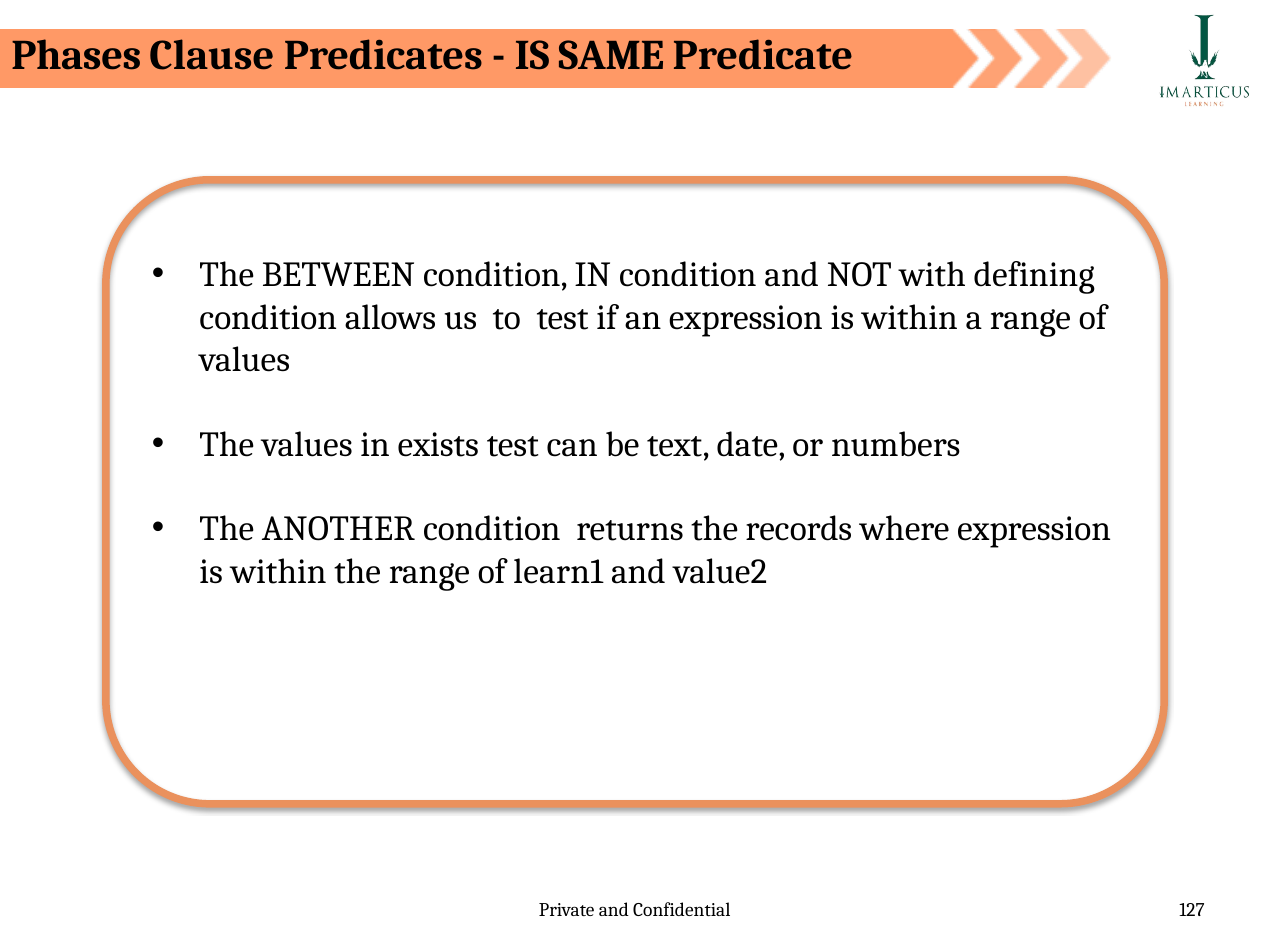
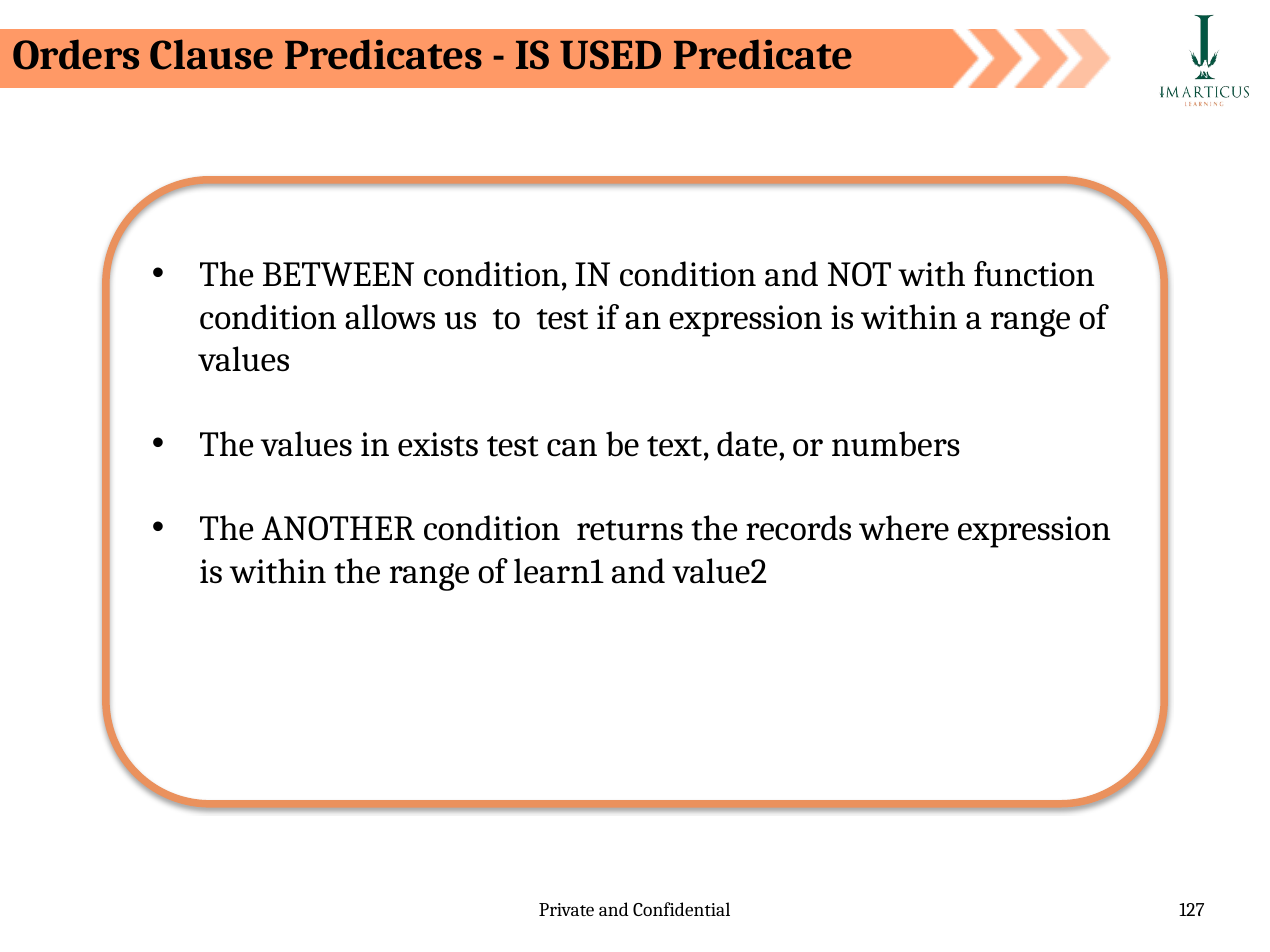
Phases: Phases -> Orders (76, 56)
SAME: SAME -> USED (611, 56)
defining: defining -> function (1034, 275)
